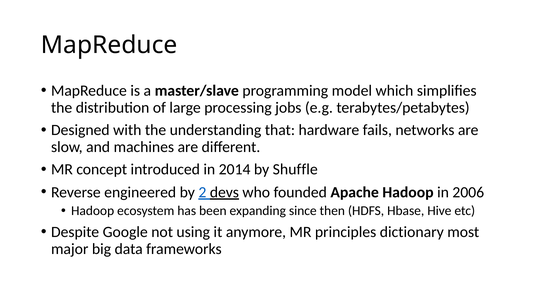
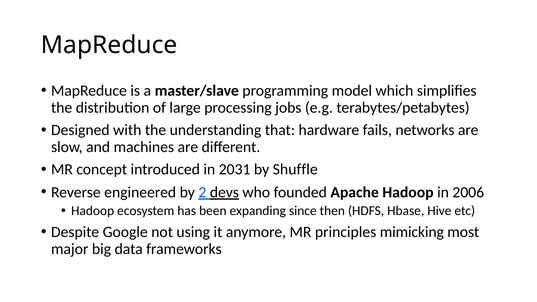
2014: 2014 -> 2031 (235, 170)
dictionary: dictionary -> mimicking (412, 232)
